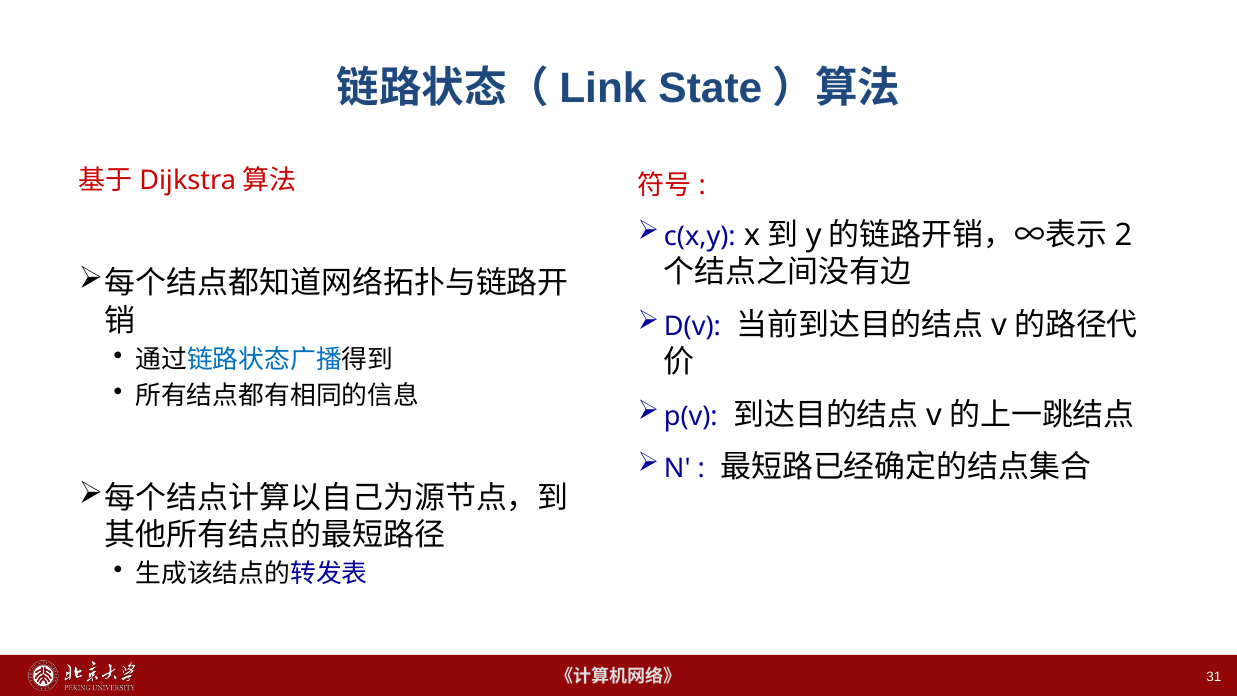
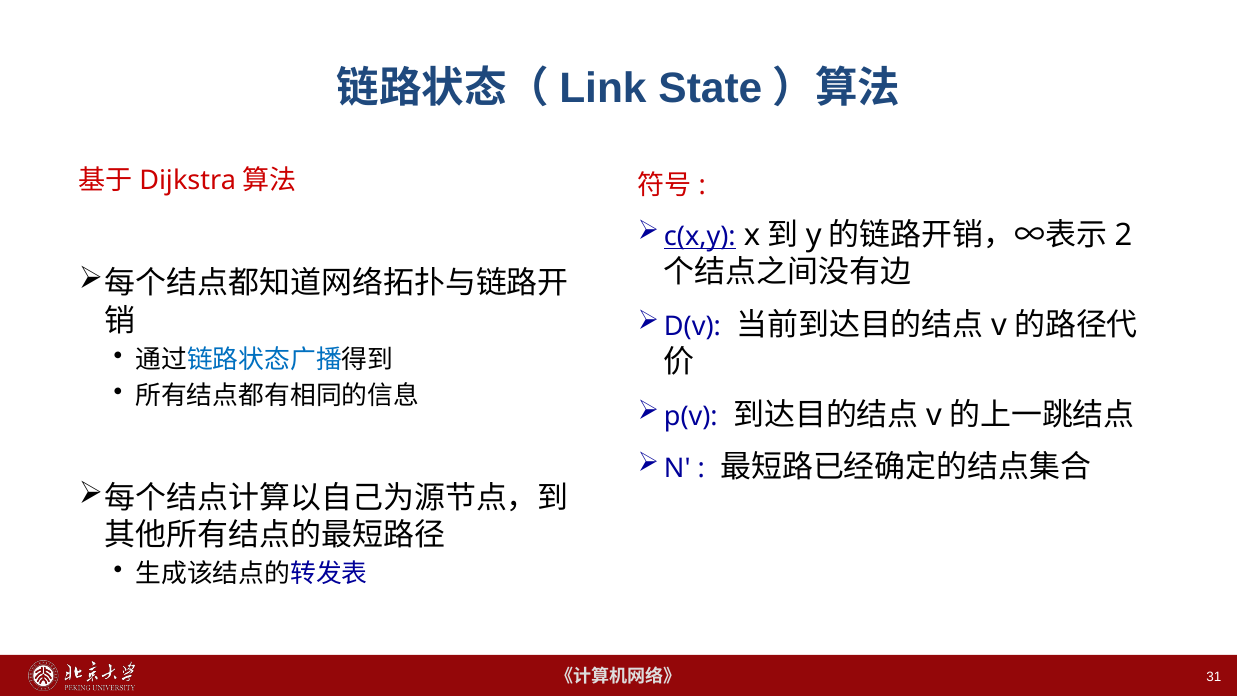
c(x,y underline: none -> present (700, 237)
